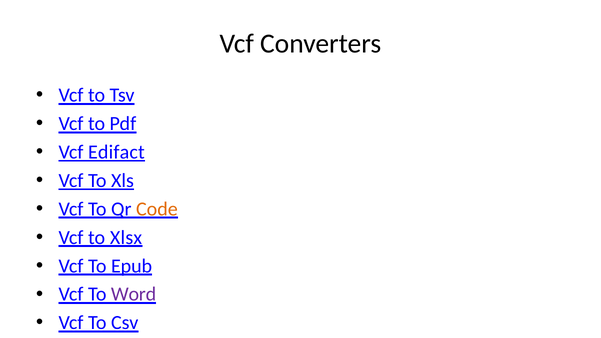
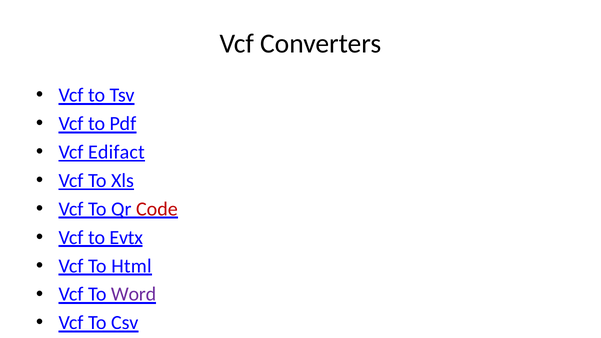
Code colour: orange -> red (157, 209)
Xlsx: Xlsx -> Evtx (126, 238)
Epub: Epub -> Html (131, 266)
